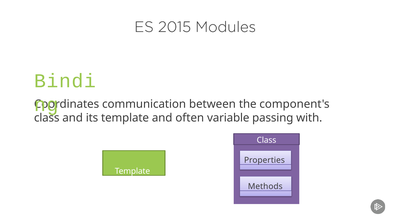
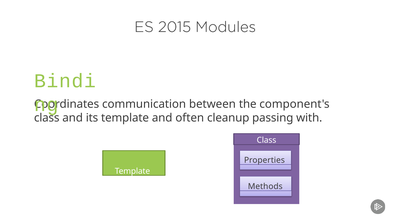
variable: variable -> cleanup (228, 118)
